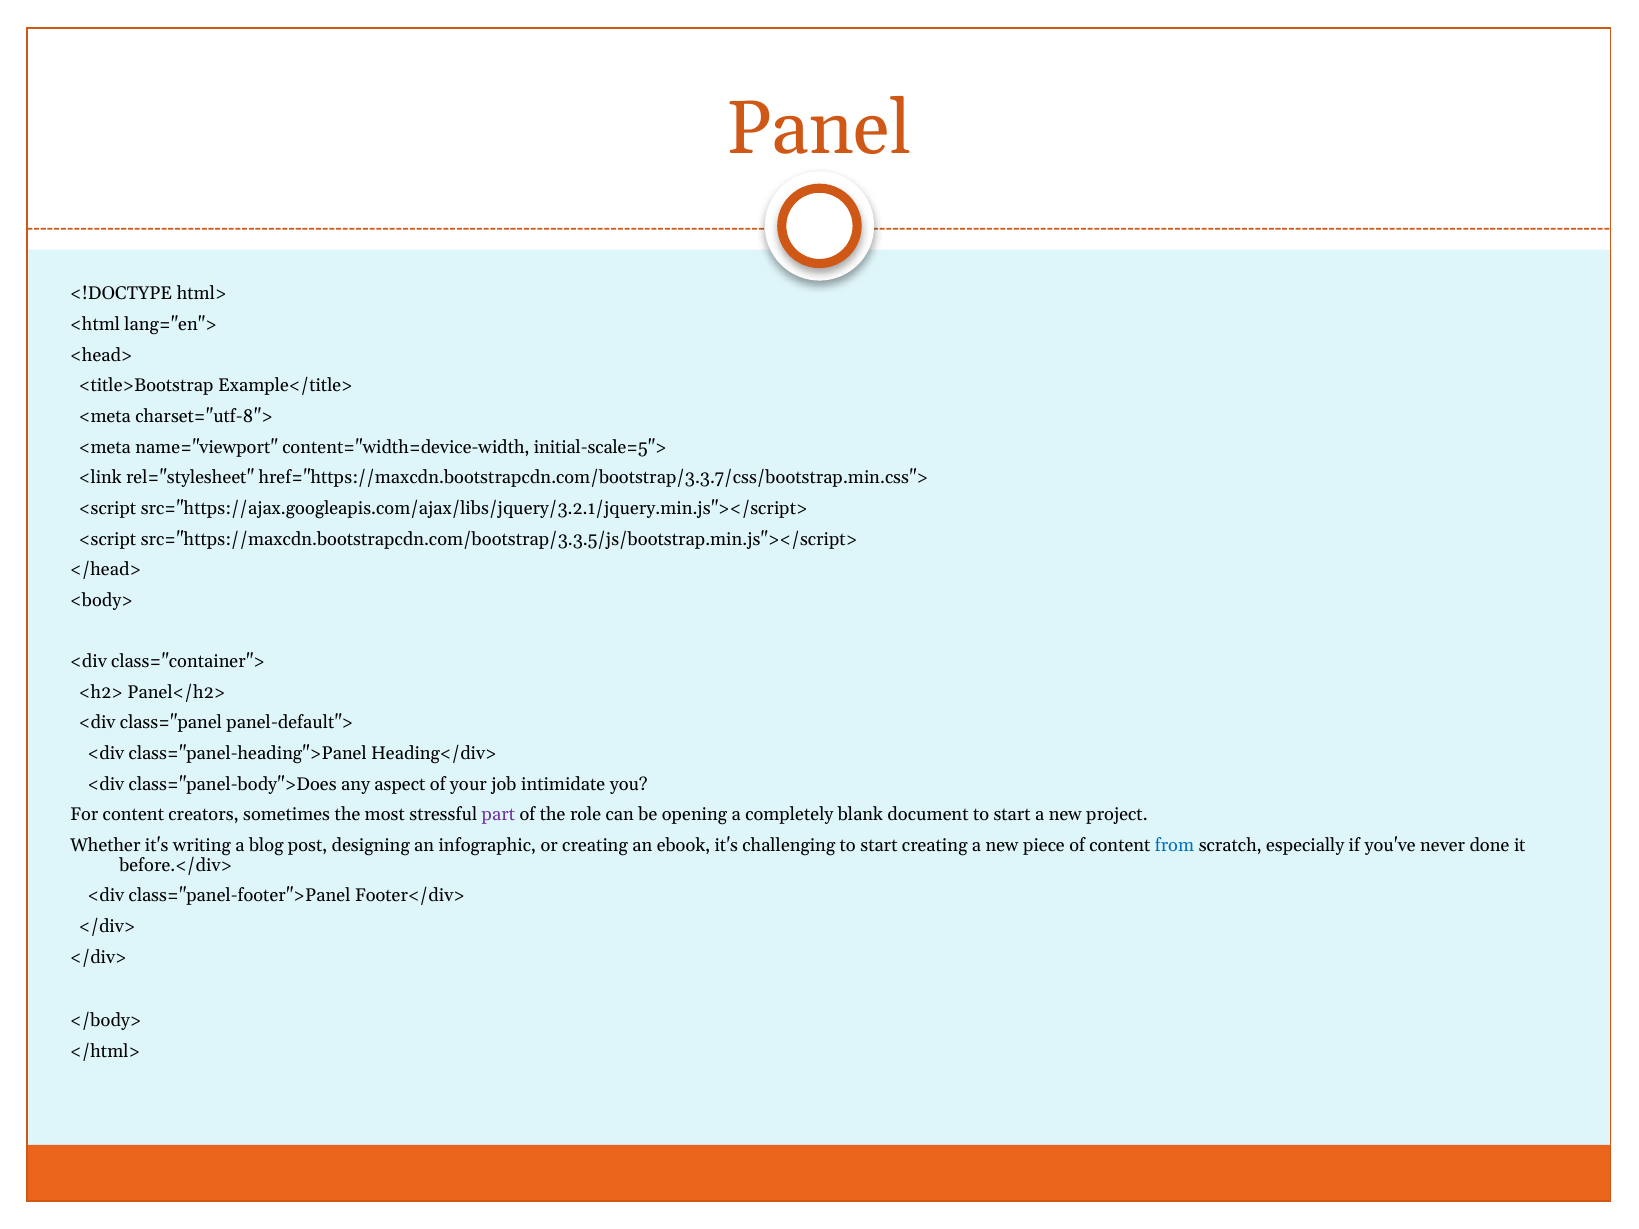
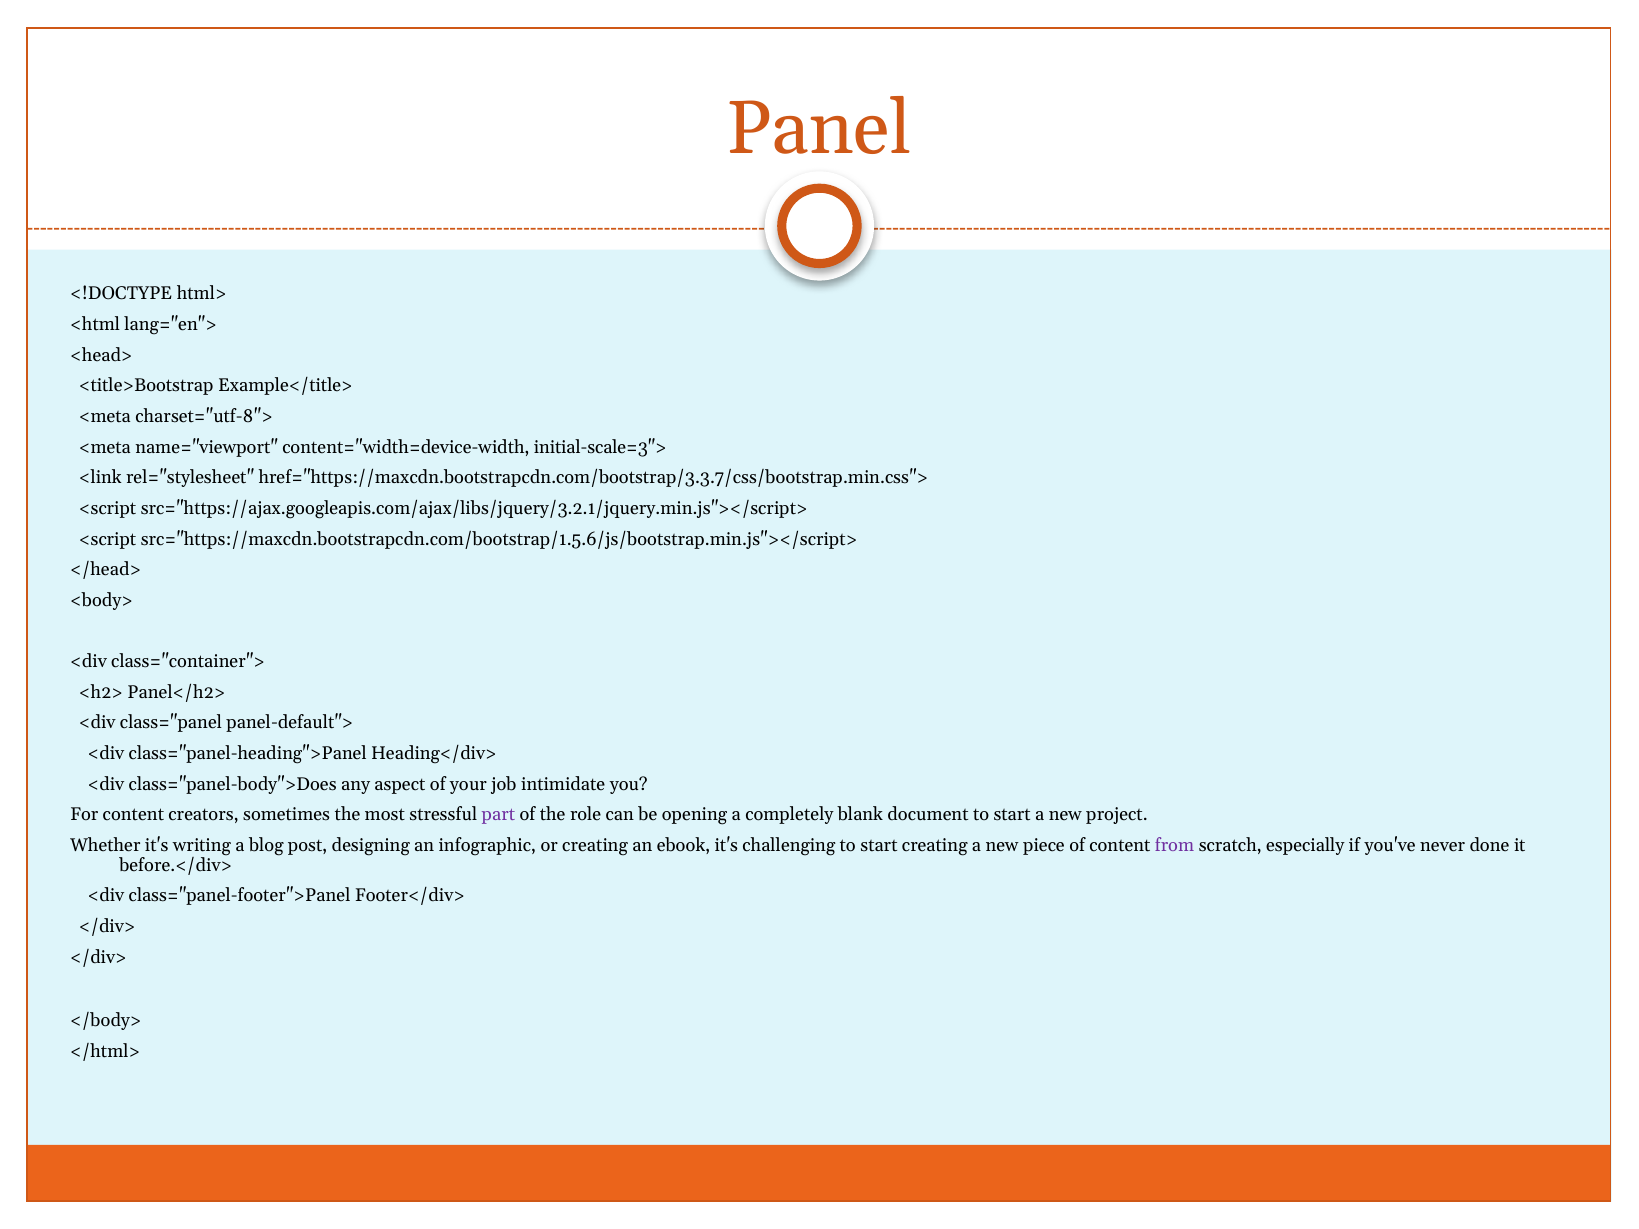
initial-scale=5">: initial-scale=5"> -> initial-scale=3"> (600, 447)
src="https://maxcdn.bootstrapcdn.com/bootstrap/3.3.5/js/bootstrap.min.js"></script>: src="https://maxcdn.bootstrapcdn.com/bootstrap/3.3.5/js/bootstrap.min.js"></script> -> src="https://maxcdn.bootstrapcdn.com/bootstrap/1.5.6/js/bootstrap.min.js"></script> (499, 539)
from colour: blue -> purple (1174, 846)
